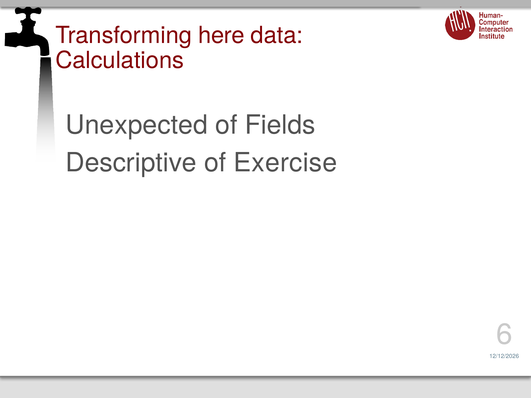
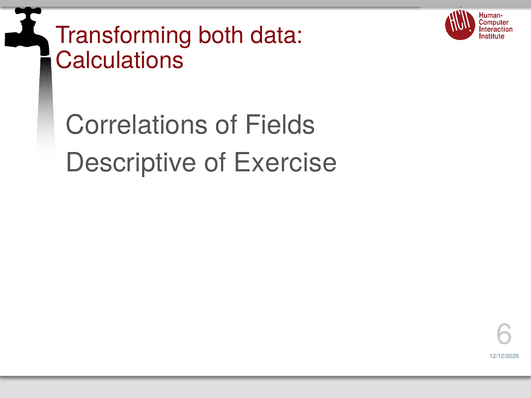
here: here -> both (221, 35)
Unexpected: Unexpected -> Correlations (137, 125)
